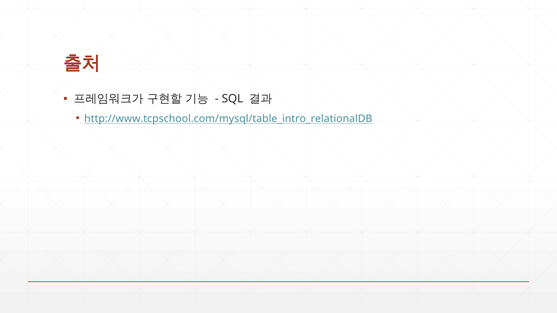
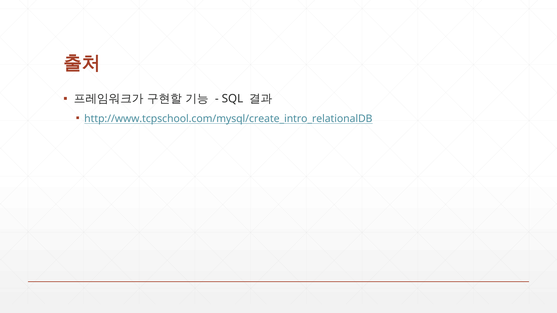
http://www.tcpschool.com/mysql/table_intro_relationalDB: http://www.tcpschool.com/mysql/table_intro_relationalDB -> http://www.tcpschool.com/mysql/create_intro_relationalDB (228, 119)
